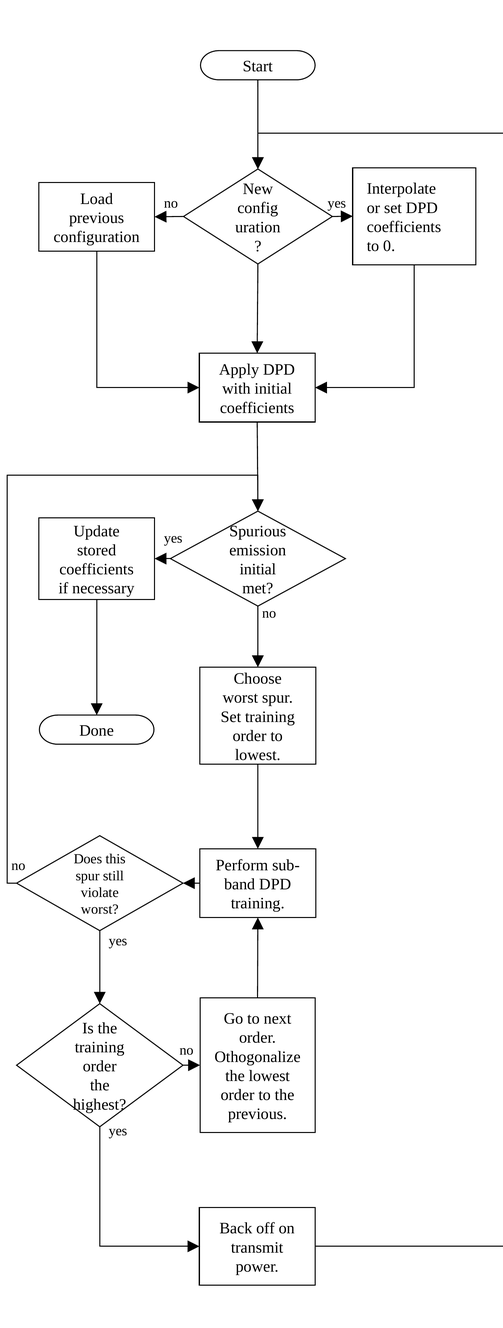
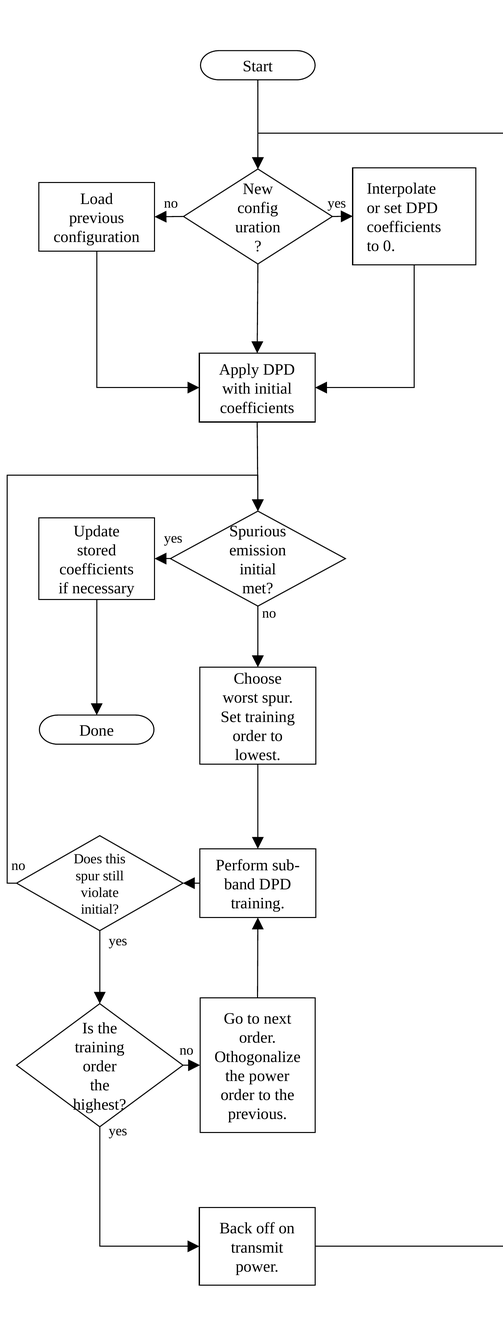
worst: worst -> initial (100, 910)
the lowest: lowest -> power (269, 1077)
